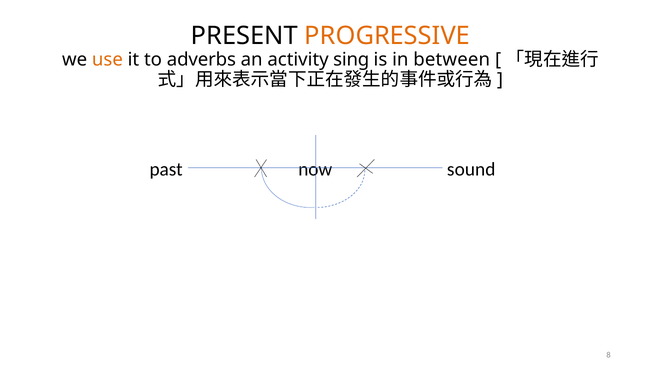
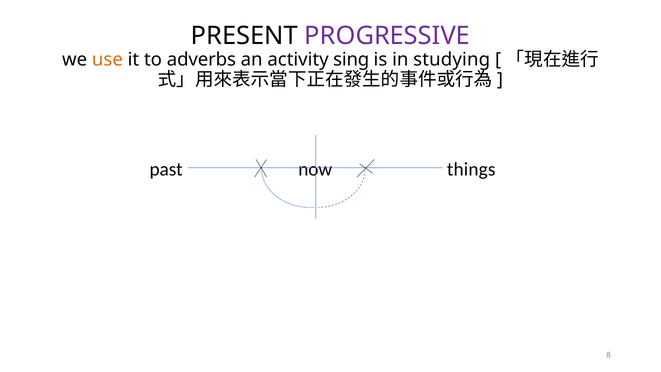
PROGRESSIVE colour: orange -> purple (387, 36)
between: between -> studying (452, 60)
sound: sound -> things (471, 170)
